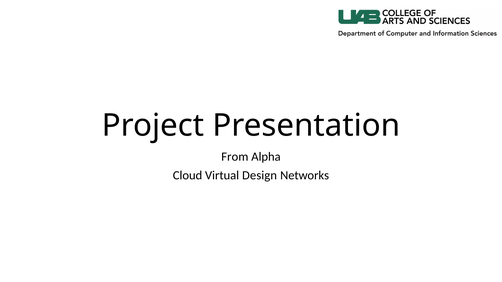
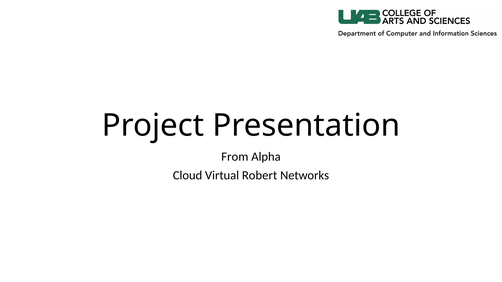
Design: Design -> Robert (260, 176)
